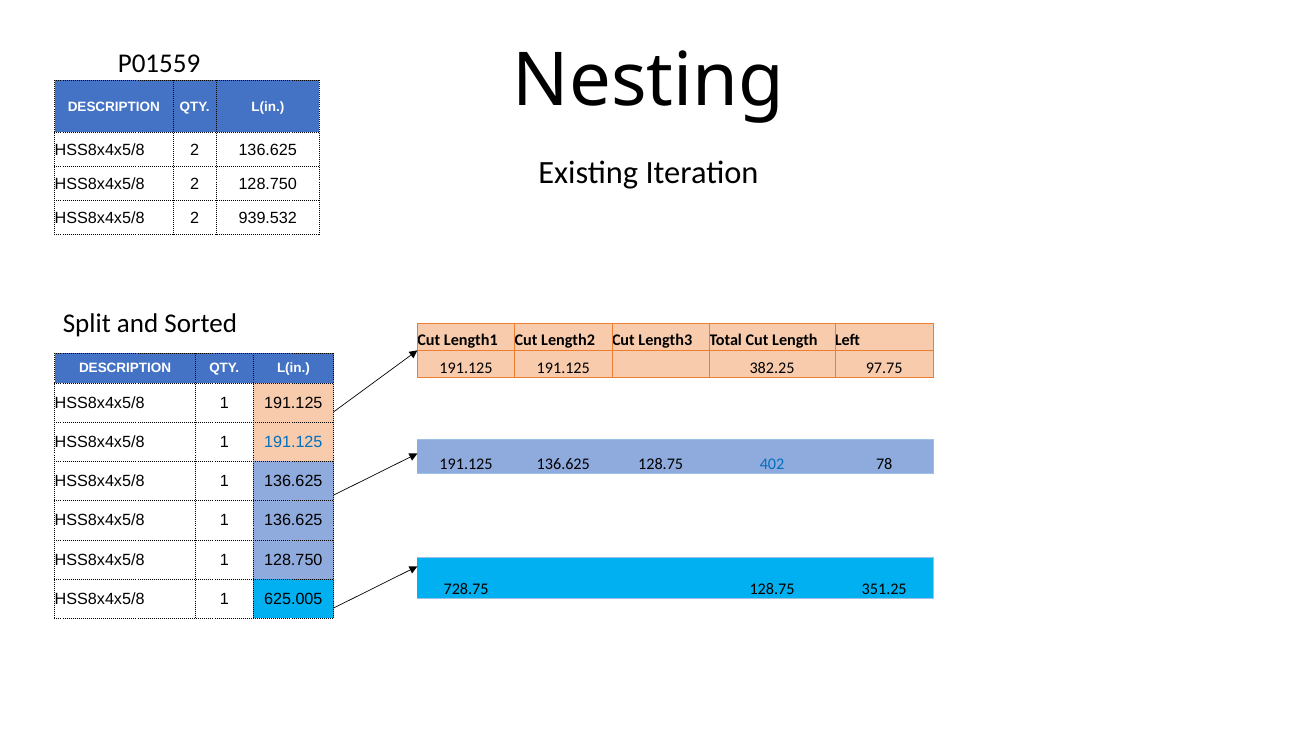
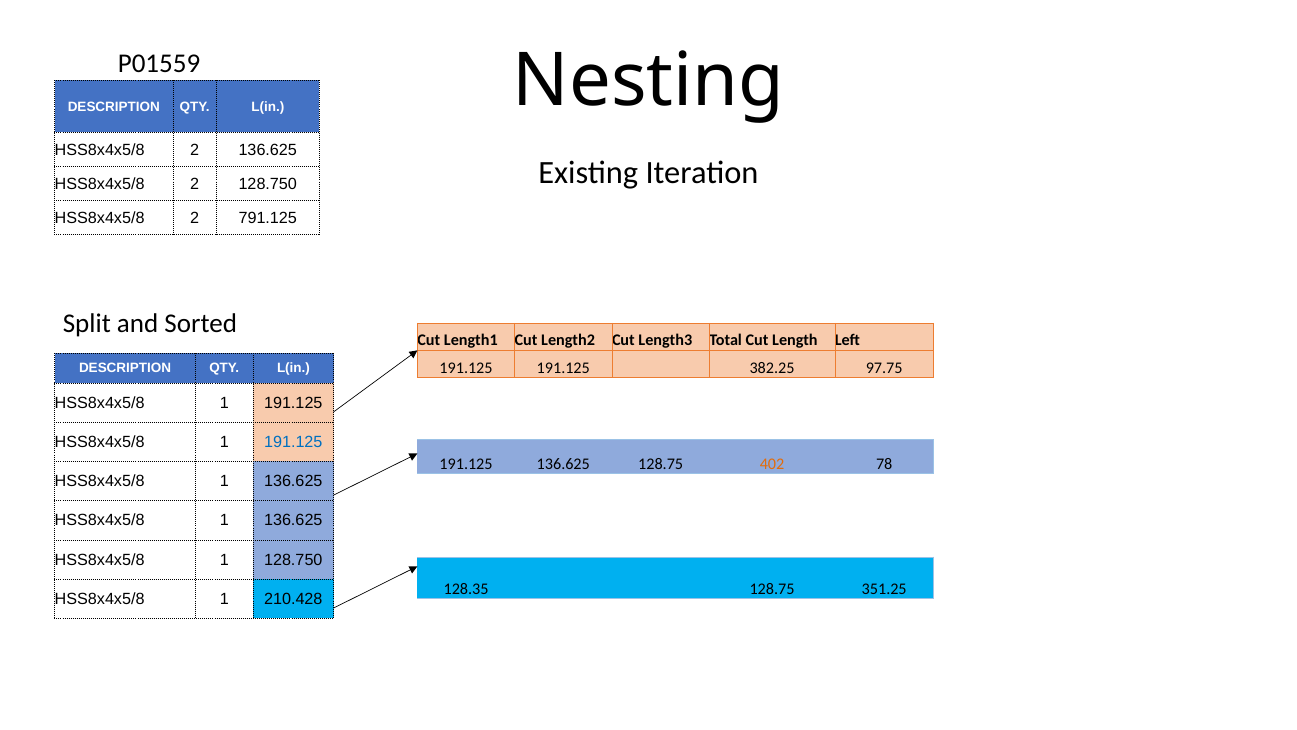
939.532: 939.532 -> 791.125 (268, 218)
402 colour: blue -> orange (772, 464)
728.75: 728.75 -> 128.35 (466, 588)
625.005: 625.005 -> 210.428 (293, 599)
